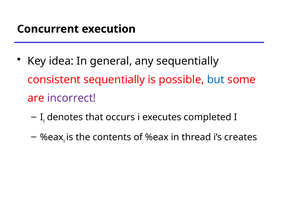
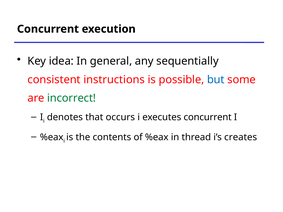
consistent sequentially: sequentially -> instructions (114, 80)
incorrect colour: purple -> green (72, 98)
executes completed: completed -> concurrent (208, 117)
